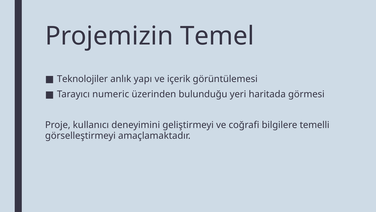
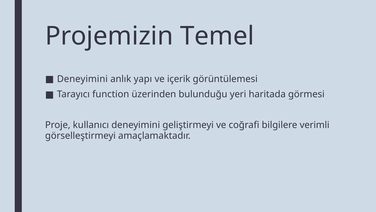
Teknolojiler: Teknolojiler -> Deneyimini (82, 79)
numeric: numeric -> function (111, 94)
temelli: temelli -> verimli (315, 125)
